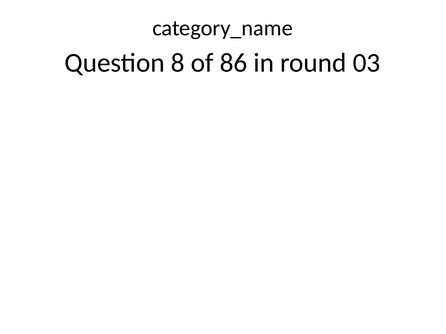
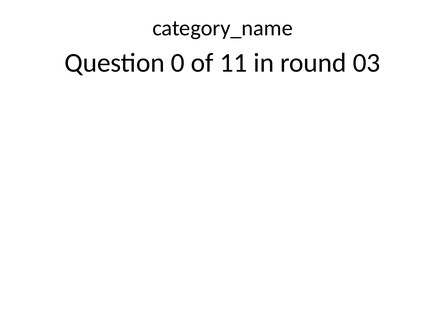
8: 8 -> 0 (178, 63)
86: 86 -> 11 (234, 63)
